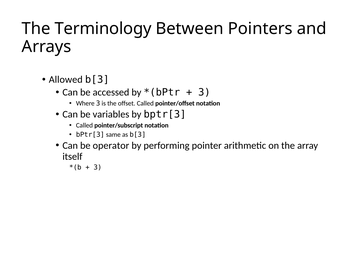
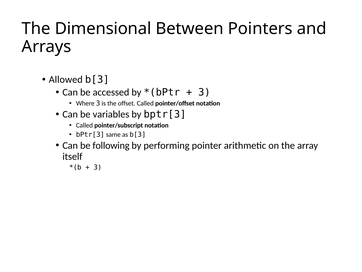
Terminology: Terminology -> Dimensional (103, 29)
operator: operator -> following (111, 145)
